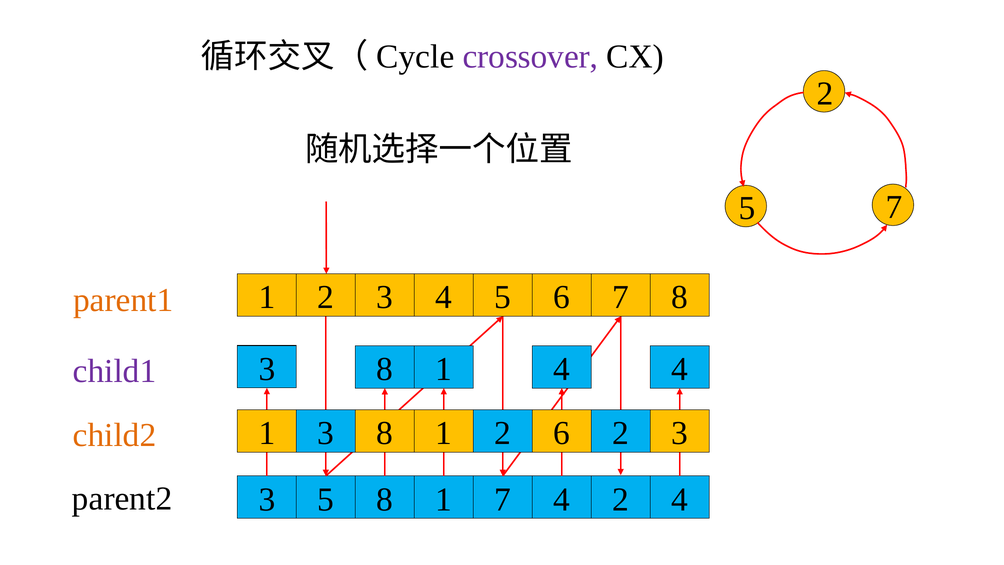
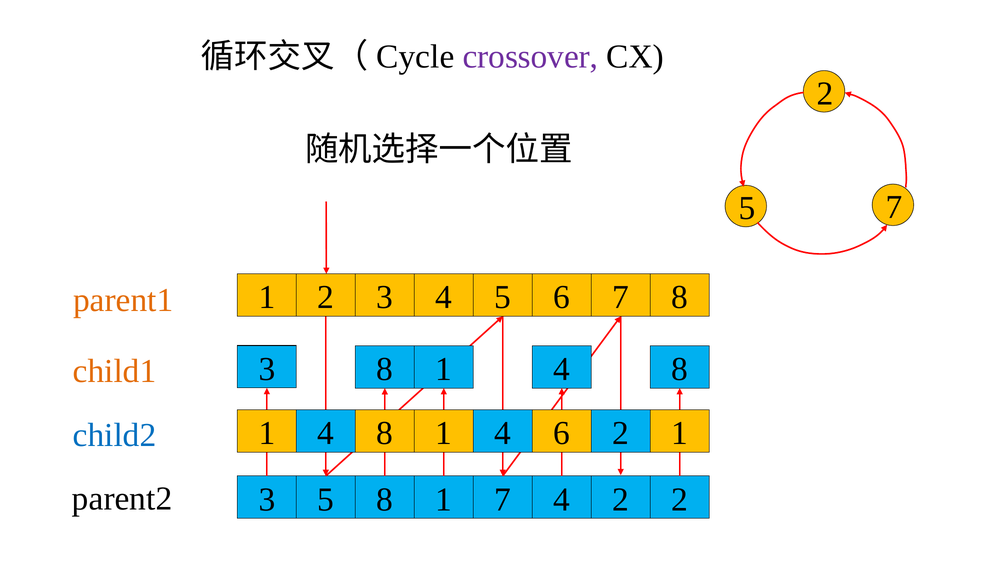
1 4: 4 -> 8 (680, 369)
child1 colour: purple -> orange (115, 371)
3: 3 -> 4 (326, 433)
8 1 2: 2 -> 4 (503, 433)
6 2 3: 3 -> 1 (680, 433)
child2 colour: orange -> blue (115, 435)
2 4: 4 -> 2 (680, 499)
